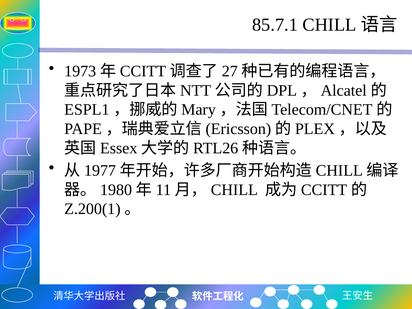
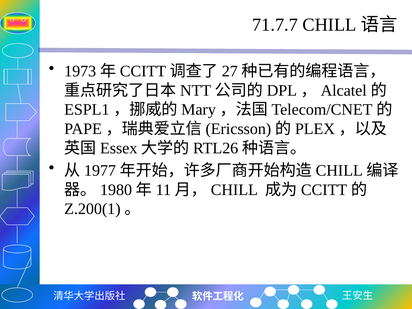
85.7.1: 85.7.1 -> 71.7.7 (275, 25)
